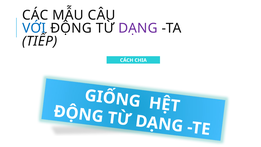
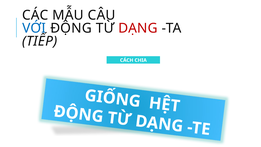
DẠNG colour: purple -> red (138, 28)
